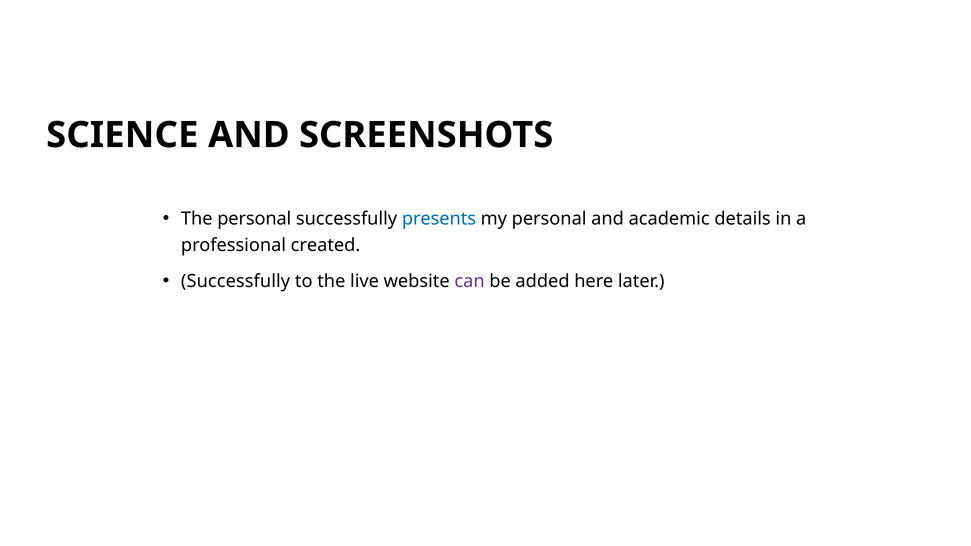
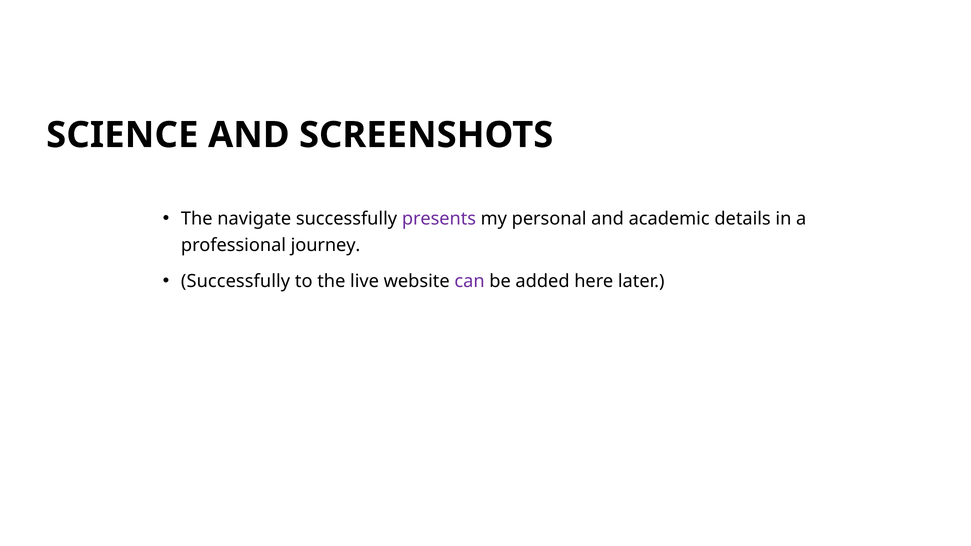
The personal: personal -> navigate (254, 219)
presents colour: blue -> purple (439, 219)
created: created -> journey (326, 245)
